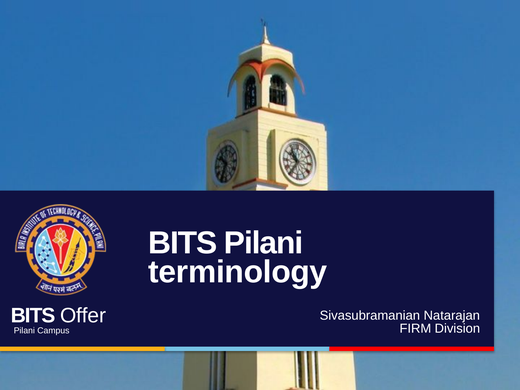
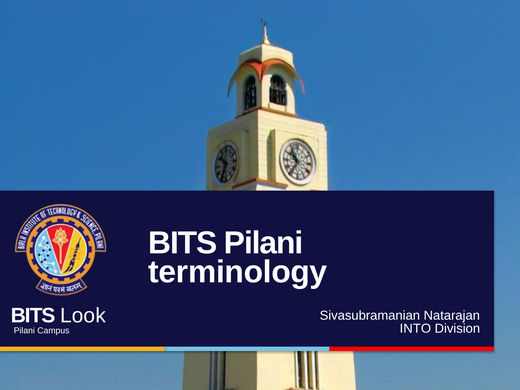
Offer: Offer -> Look (83, 316)
FIRM: FIRM -> INTO (415, 328)
